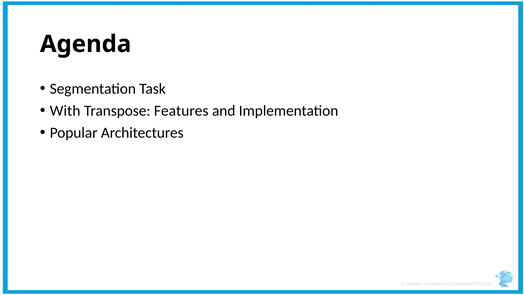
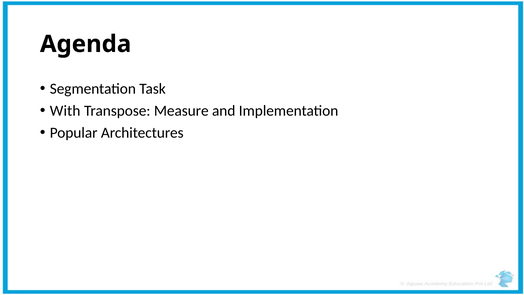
Features: Features -> Measure (181, 111)
